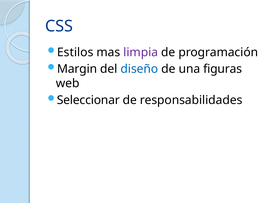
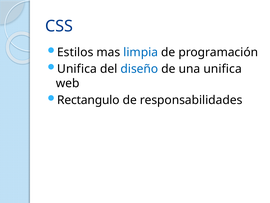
limpia colour: purple -> blue (141, 52)
Margin: Margin -> Unifica (77, 69)
una figuras: figuras -> unifica (223, 69)
Seleccionar: Seleccionar -> Rectangulo (88, 100)
